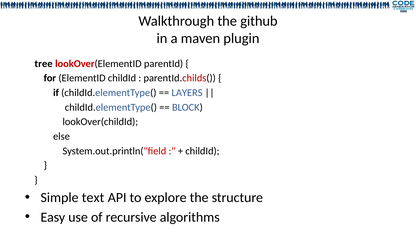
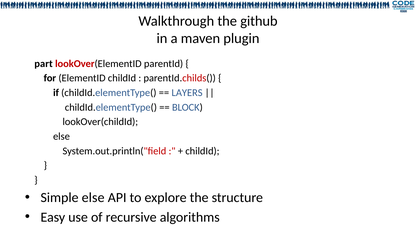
tree: tree -> part (44, 64)
Simple text: text -> else (93, 198)
